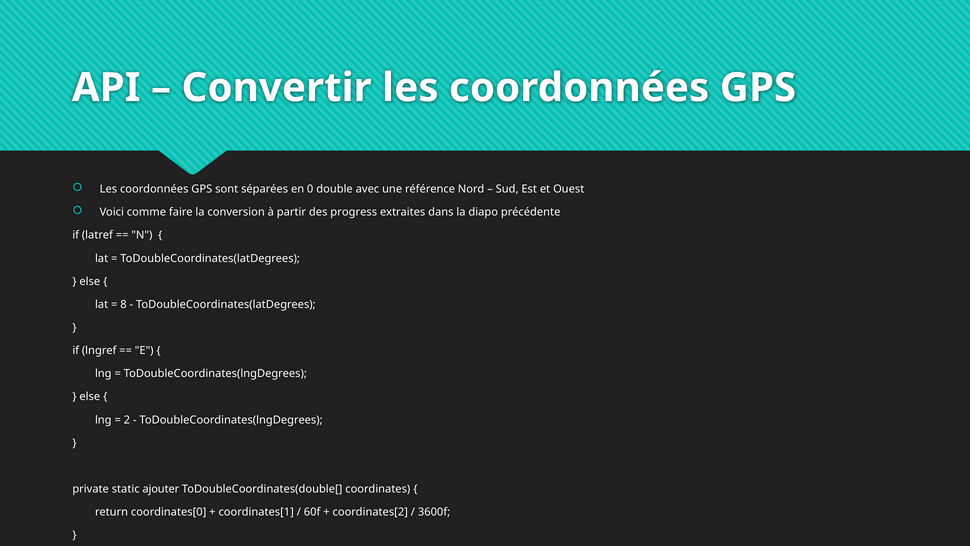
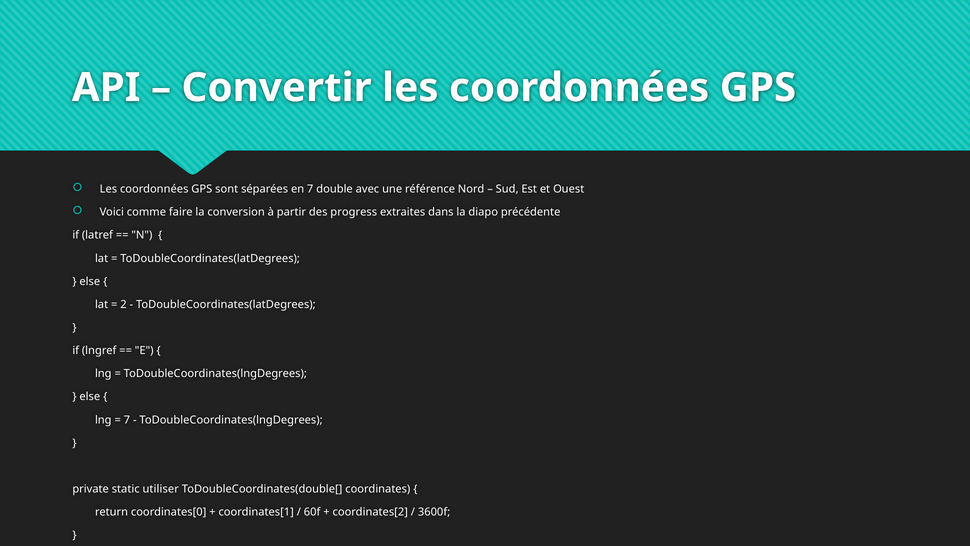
en 0: 0 -> 7 (310, 189)
8: 8 -> 2 (124, 304)
2: 2 -> 7 (127, 420)
ajouter: ajouter -> utiliser (161, 489)
